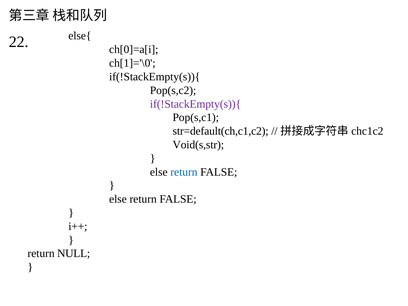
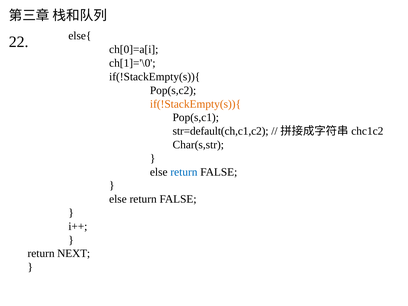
if(!StackEmpty(s)){ colour: purple -> orange (195, 104)
Void(s,str: Void(s,str -> Char(s,str (198, 145)
NULL: NULL -> NEXT (74, 254)
